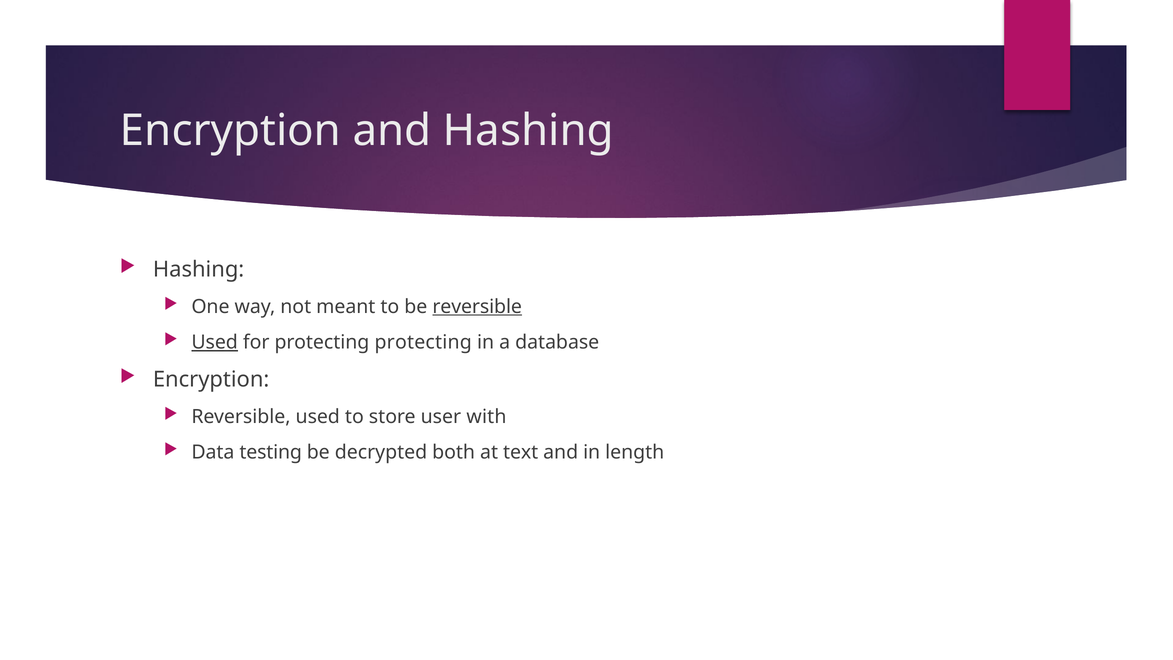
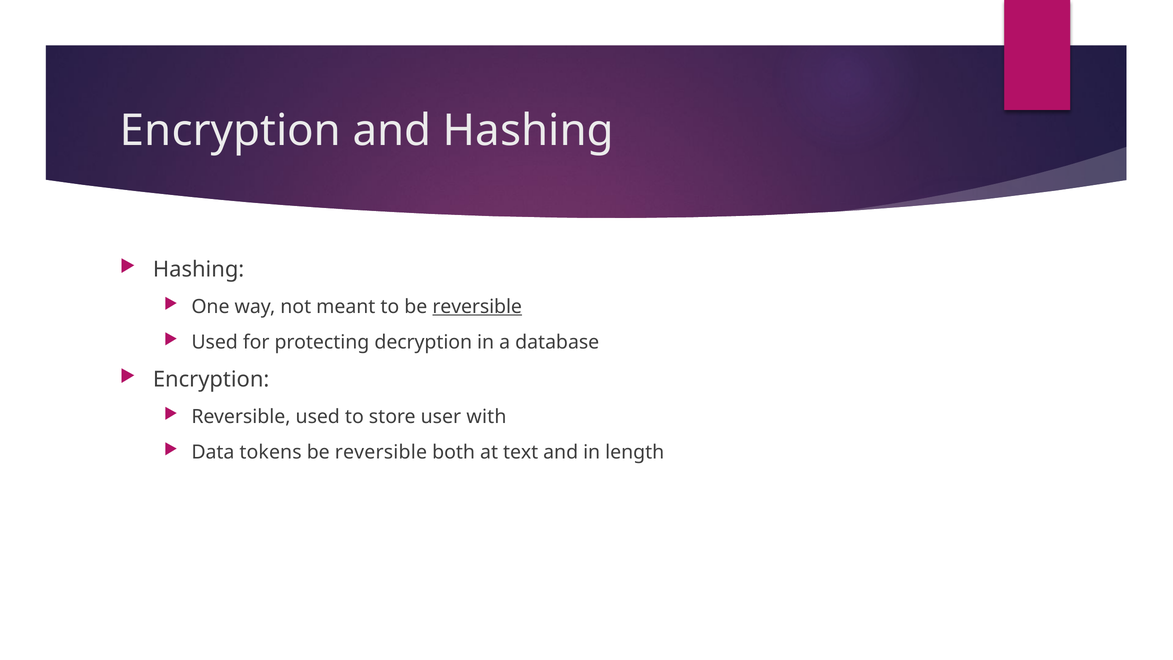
Used underline: present -> none (215, 342)
protecting protecting: protecting -> decryption (423, 342)
testing: testing -> tokens (271, 452)
decrypted: decrypted -> reversible (381, 452)
